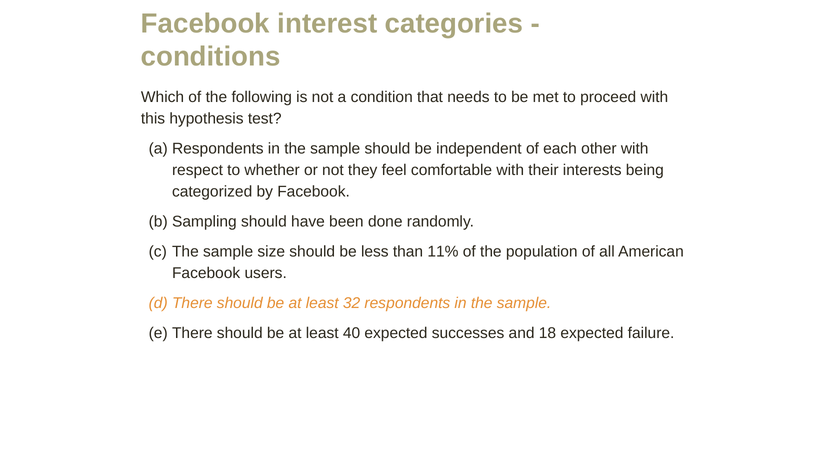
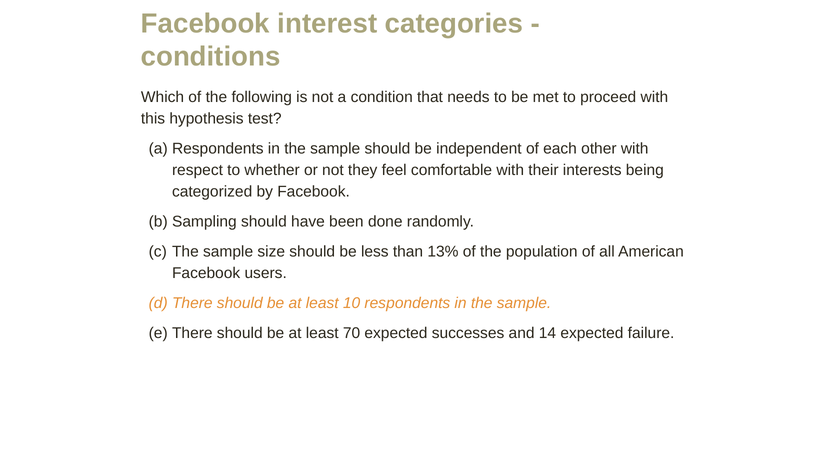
11%: 11% -> 13% (443, 252)
32: 32 -> 10 (352, 303)
40: 40 -> 70 (352, 333)
18: 18 -> 14 (547, 333)
